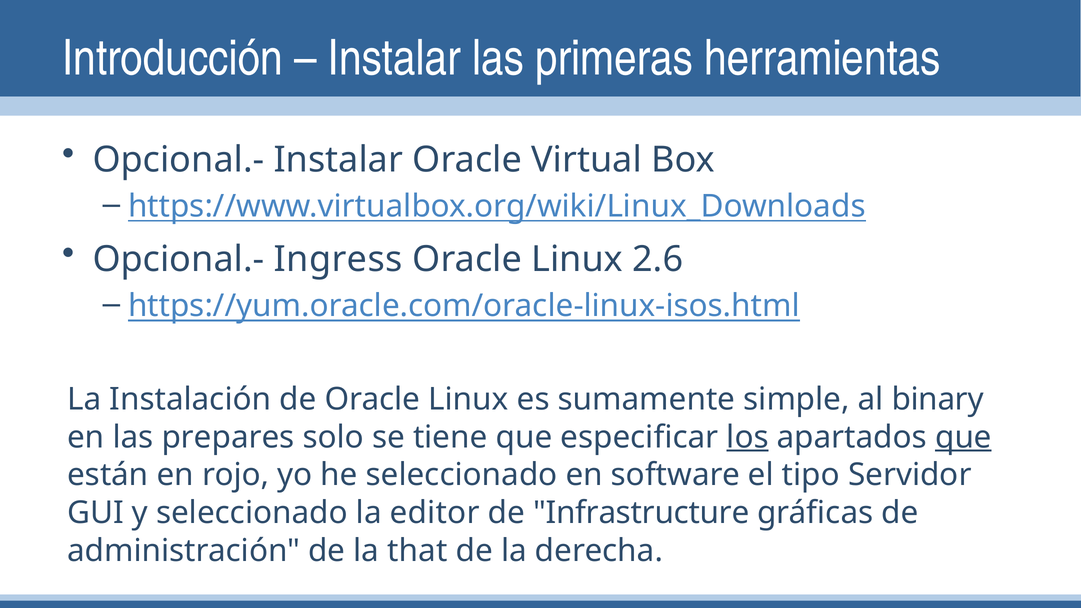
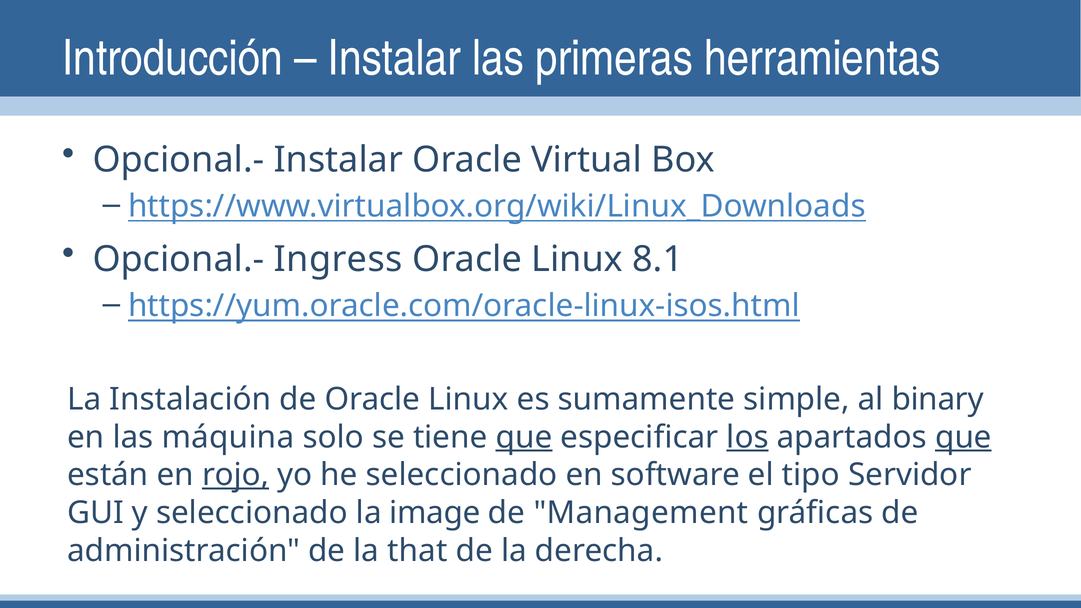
2.6: 2.6 -> 8.1 (658, 259)
prepares: prepares -> máquina (228, 437)
que underline: none -> present (524, 437)
rojo underline: none -> present (236, 475)
editor: editor -> image (435, 513)
Infrastructure: Infrastructure -> Management (641, 513)
